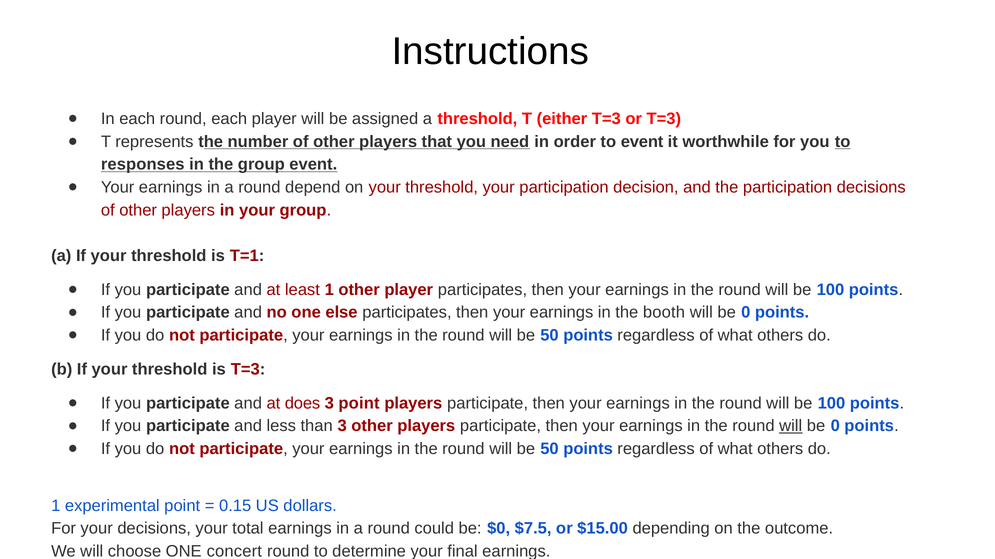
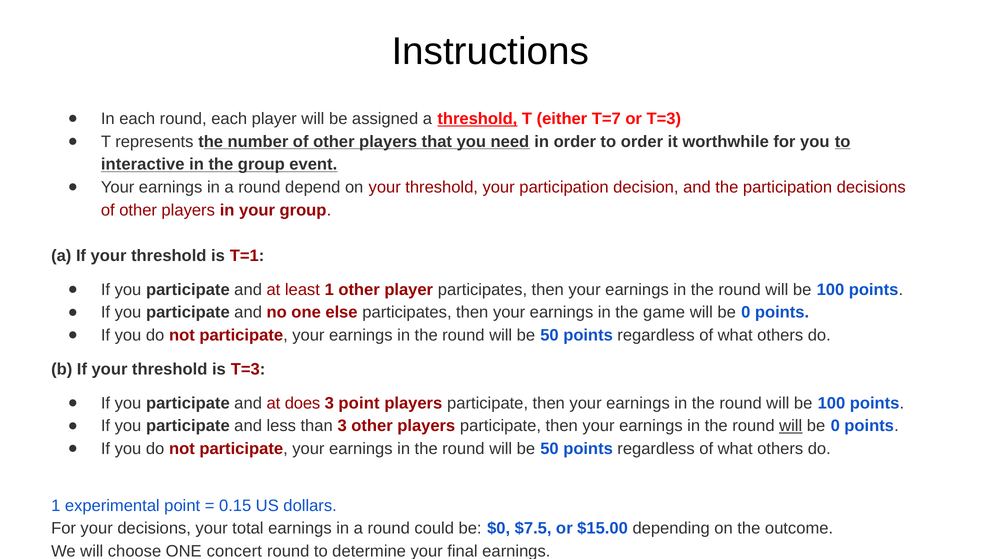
threshold underline: none -> present (477, 119)
either T=3: T=3 -> T=7 (606, 119)
to event: event -> order (642, 142)
responses: responses -> interactive (143, 165)
booth: booth -> game (664, 313)
